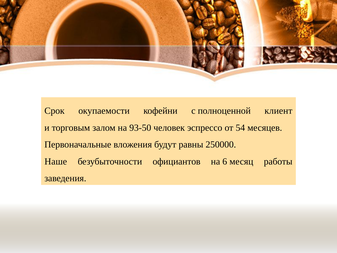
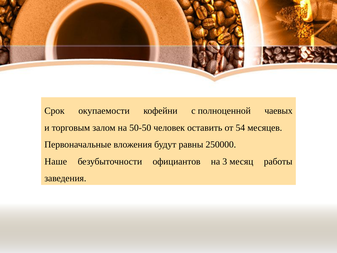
клиент: клиент -> чаевых (279, 111)
93-50: 93-50 -> 50-50 (140, 128)
эспрессо: эспрессо -> оставить (205, 128)
6: 6 -> 3 (225, 161)
